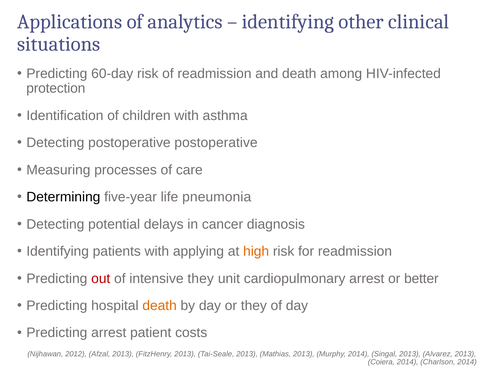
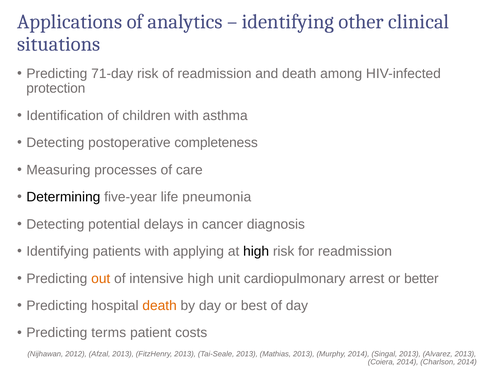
60-day: 60-day -> 71-day (112, 74)
postoperative postoperative: postoperative -> completeness (216, 143)
high colour: orange -> black (256, 252)
out colour: red -> orange (101, 279)
intensive they: they -> high (201, 279)
or they: they -> best (254, 306)
Predicting arrest: arrest -> terms (109, 333)
